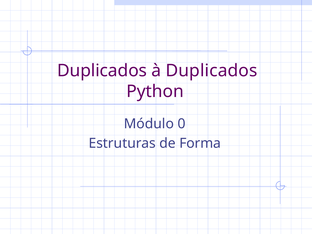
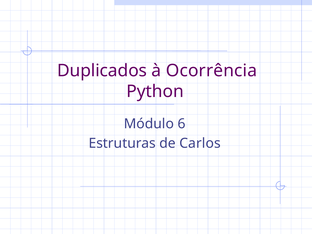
à Duplicados: Duplicados -> Ocorrência (211, 71)
0: 0 -> 6 (181, 124)
Forma: Forma -> Carlos (200, 143)
